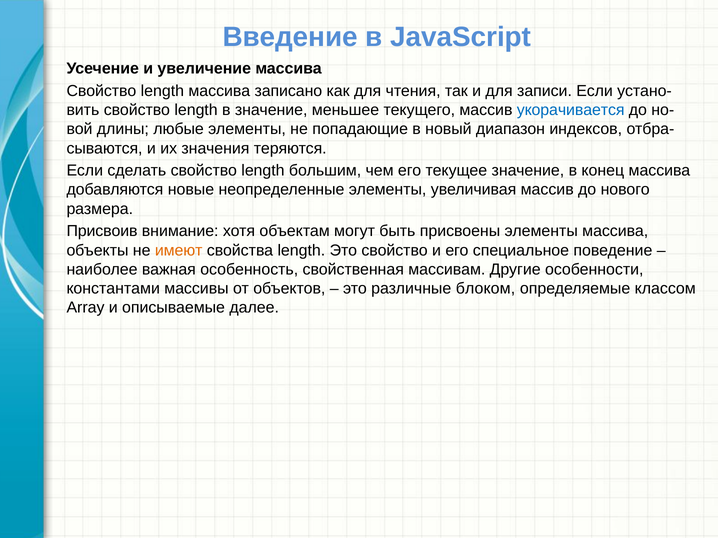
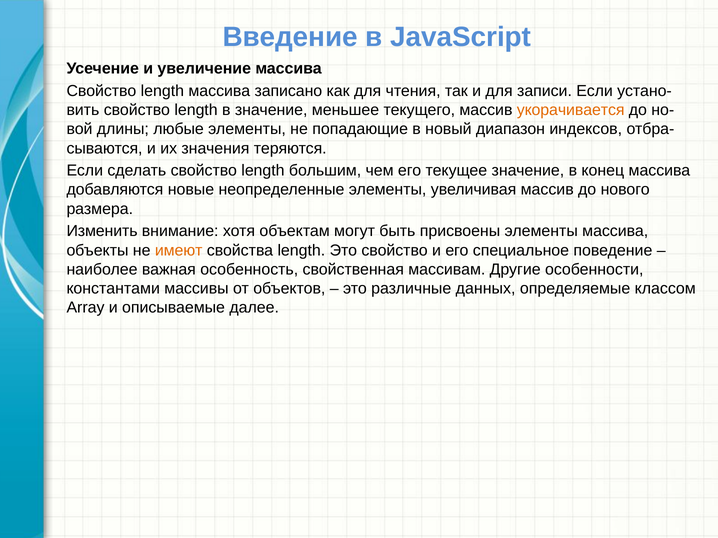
укорачивается colour: blue -> orange (571, 110)
Присвоив: Присвоив -> Изменить (102, 231)
блоком: блоком -> данных (486, 289)
